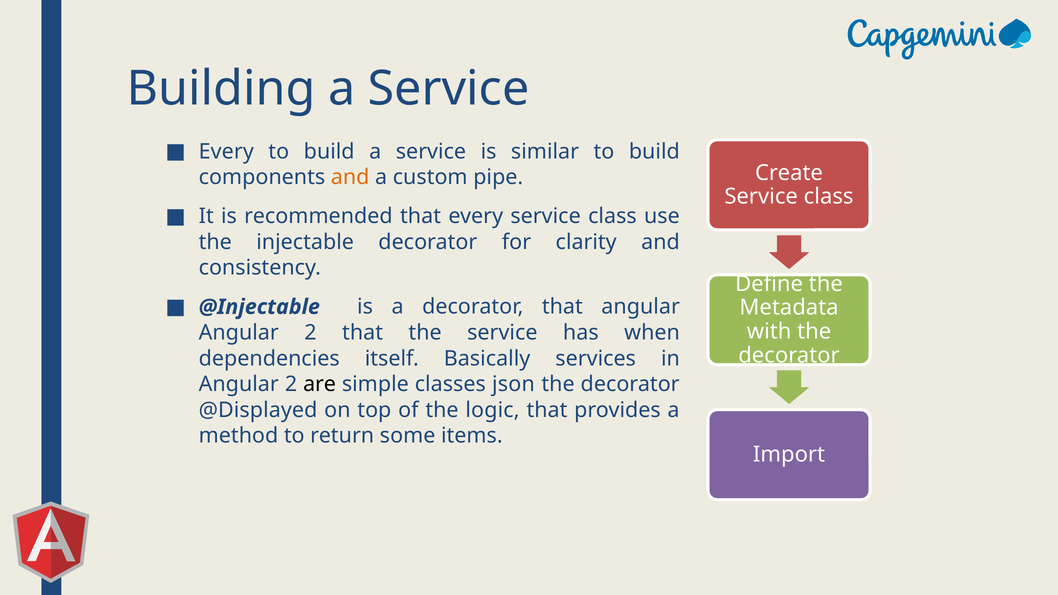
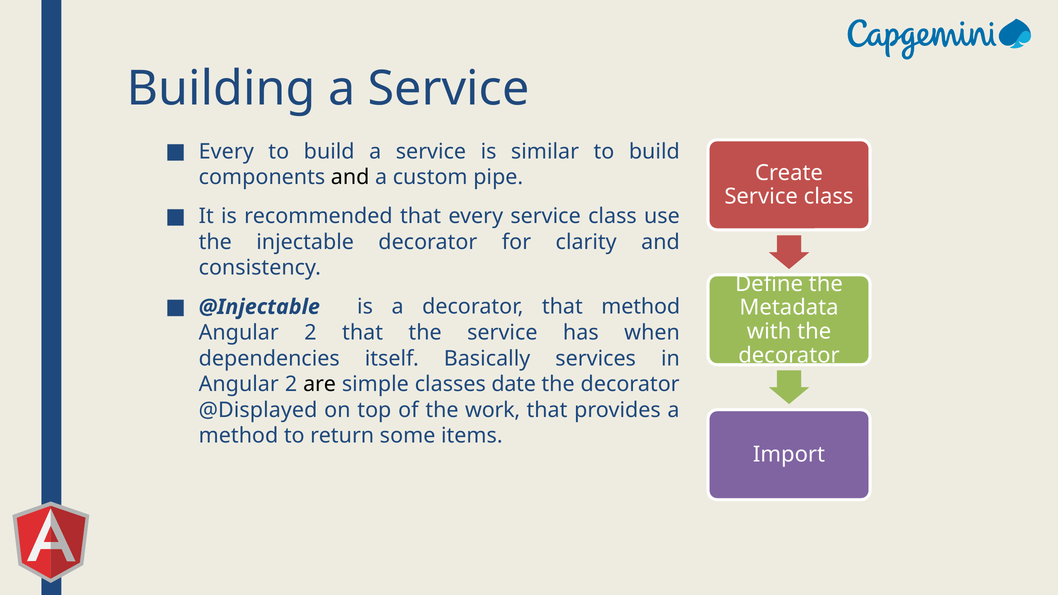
and colour: orange -> black (350, 177)
that angular: angular -> method (641, 307)
json: json -> date (514, 384)
logic: logic -> work (493, 410)
